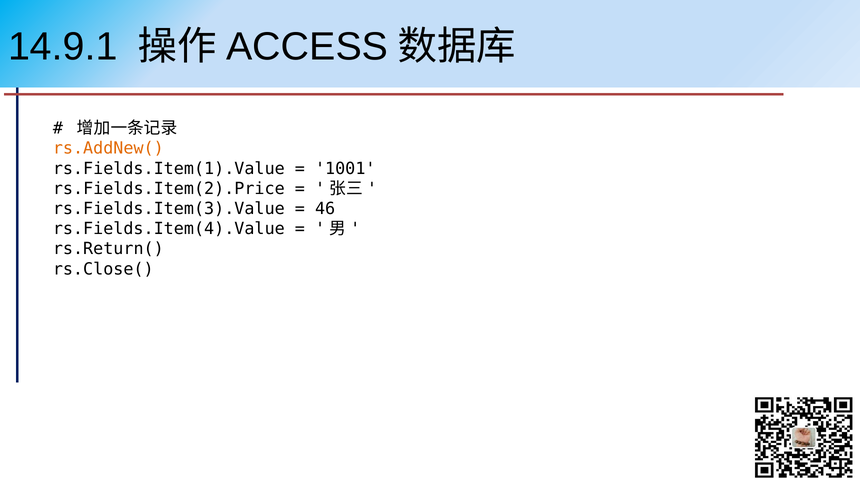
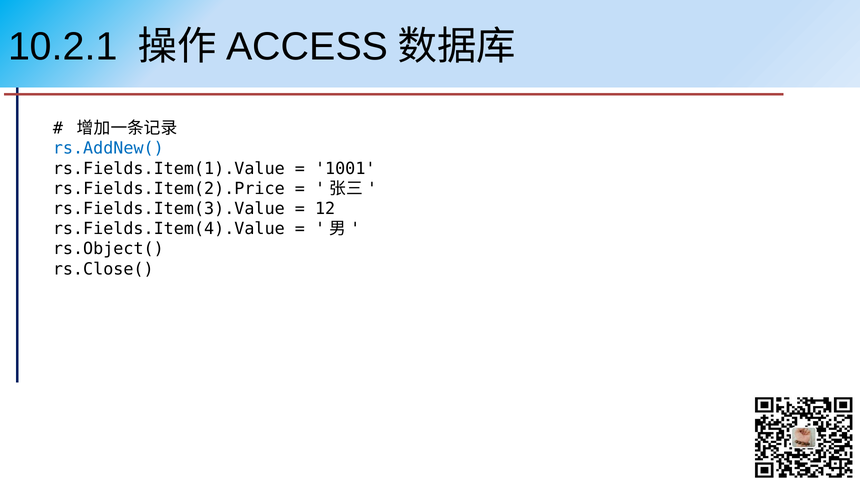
14.9.1: 14.9.1 -> 10.2.1 (63, 47)
rs.AddNew( colour: orange -> blue (108, 148)
46: 46 -> 12 (325, 209)
rs.Return(: rs.Return( -> rs.Object( (108, 249)
